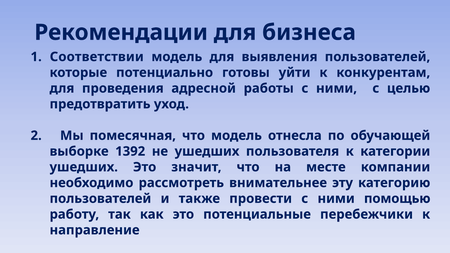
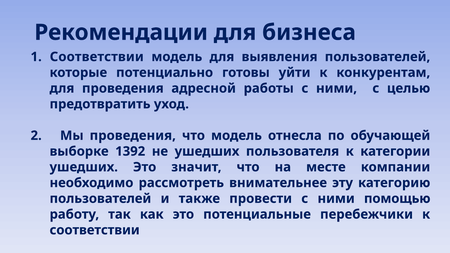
Мы помесячная: помесячная -> проведения (133, 136)
направление: направление -> соответствии (95, 230)
